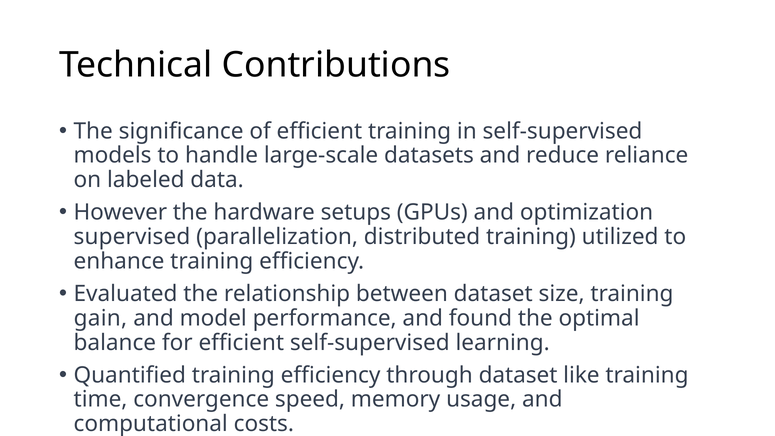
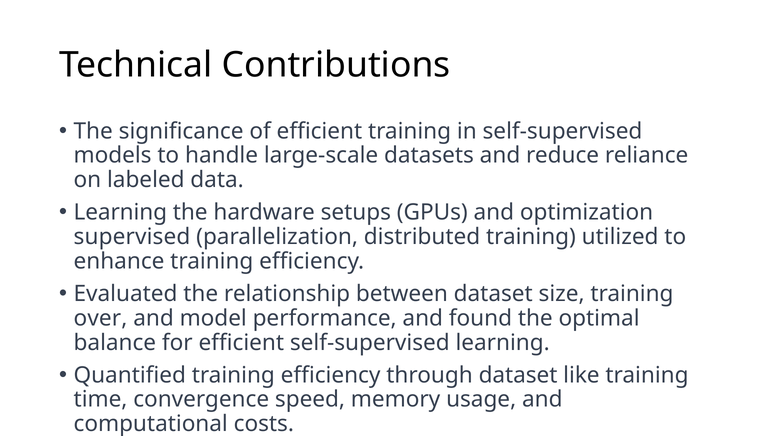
However: However -> Learning (120, 212)
gain: gain -> over (100, 318)
